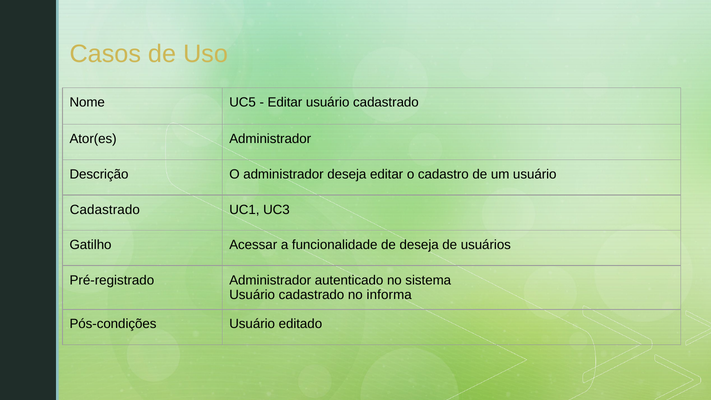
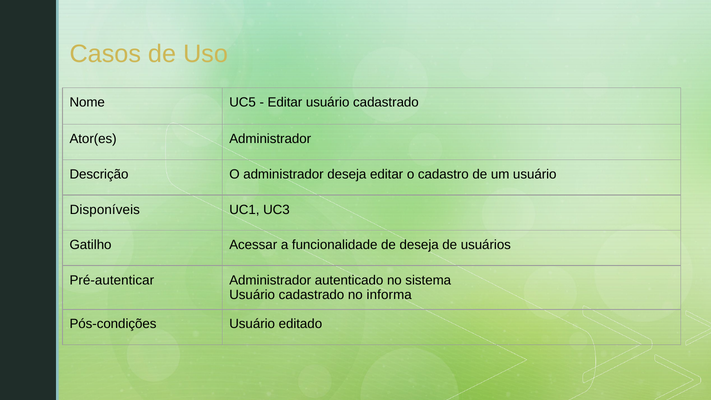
Cadastrado: Cadastrado -> Disponíveis (105, 210)
Pré-registrado: Pré-registrado -> Pré-autenticar (112, 280)
